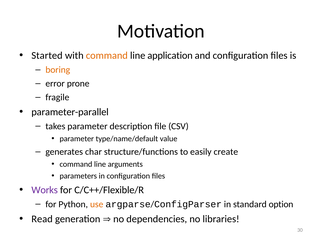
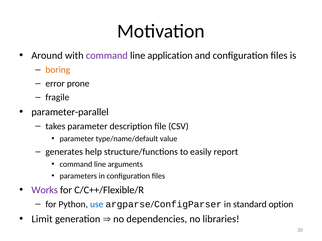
Started: Started -> Around (47, 56)
command colour: orange -> purple (107, 56)
char: char -> help (93, 152)
create: create -> report (226, 152)
use colour: orange -> blue (97, 205)
Read: Read -> Limit (42, 219)
